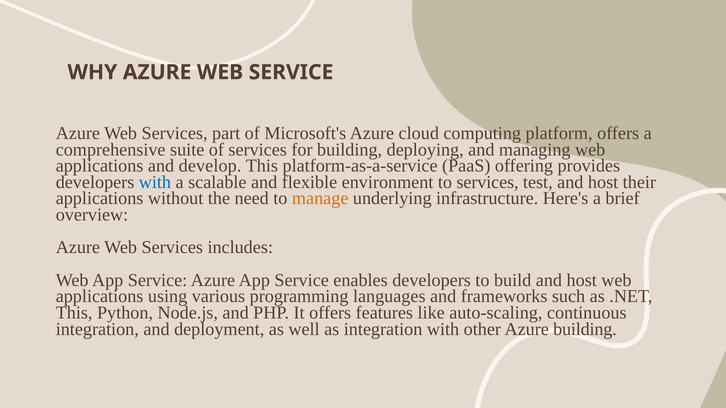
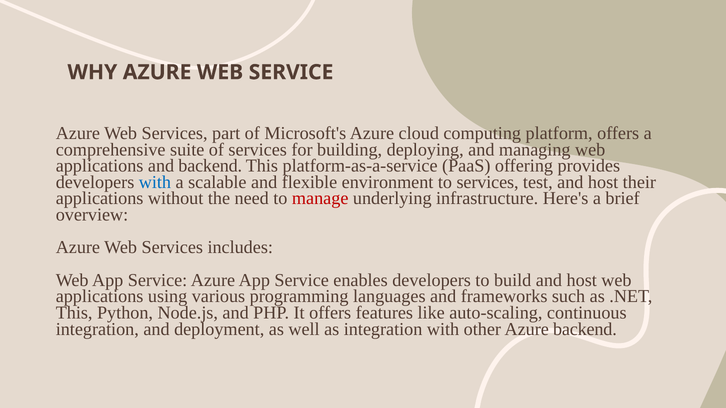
and develop: develop -> backend (210, 166)
manage colour: orange -> red (320, 199)
Azure building: building -> backend (585, 329)
